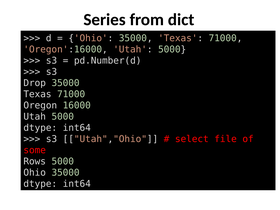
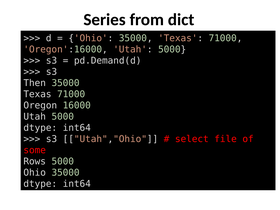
pd.Number(d: pd.Number(d -> pd.Demand(d (108, 61)
Drop: Drop -> Then (35, 83)
